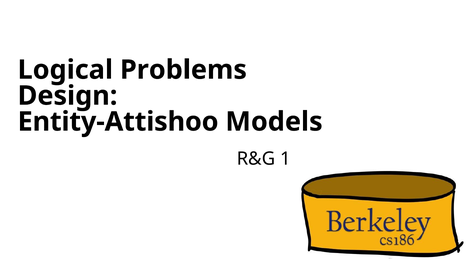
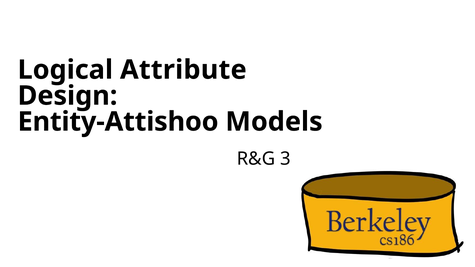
Problems: Problems -> Attribute (183, 70)
1: 1 -> 3 (285, 159)
